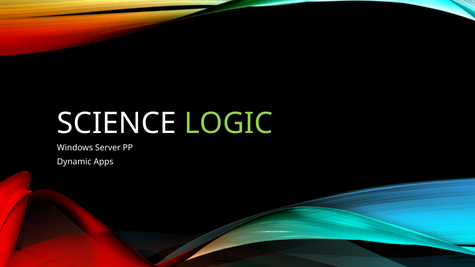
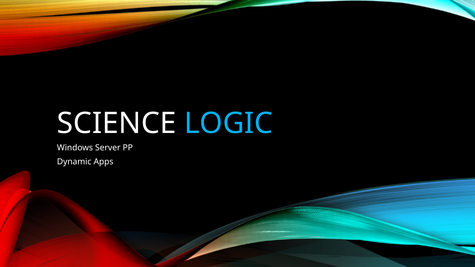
LOGIC colour: light green -> light blue (229, 123)
